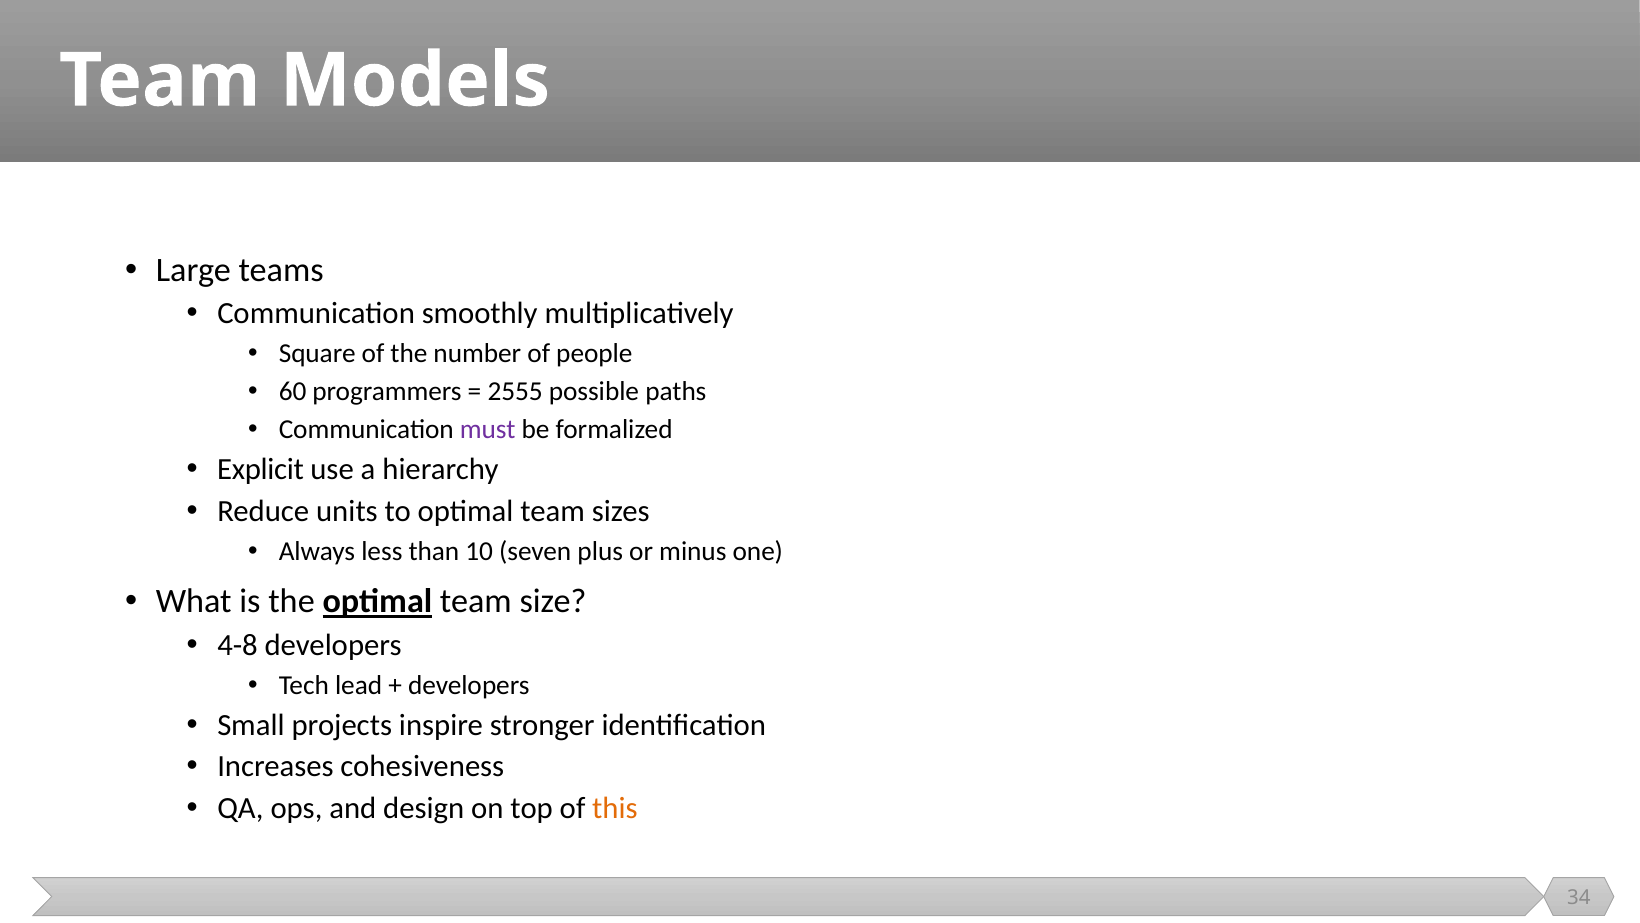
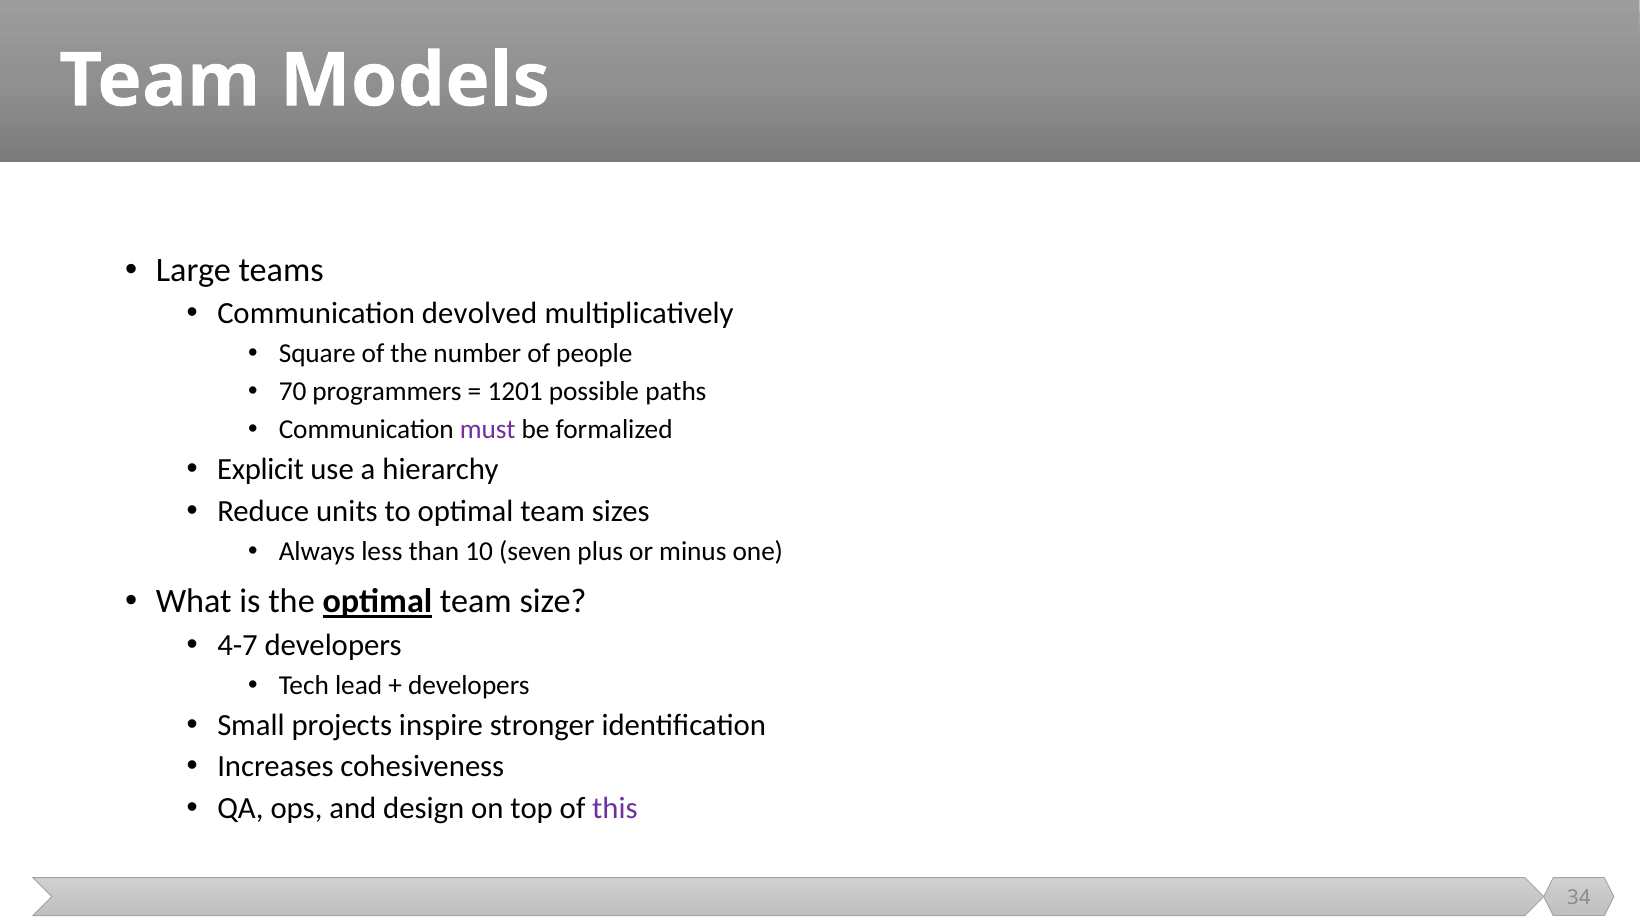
smoothly: smoothly -> devolved (480, 314)
60: 60 -> 70 (293, 391)
2555: 2555 -> 1201 (515, 391)
4-8: 4-8 -> 4-7 (237, 645)
this colour: orange -> purple (615, 808)
